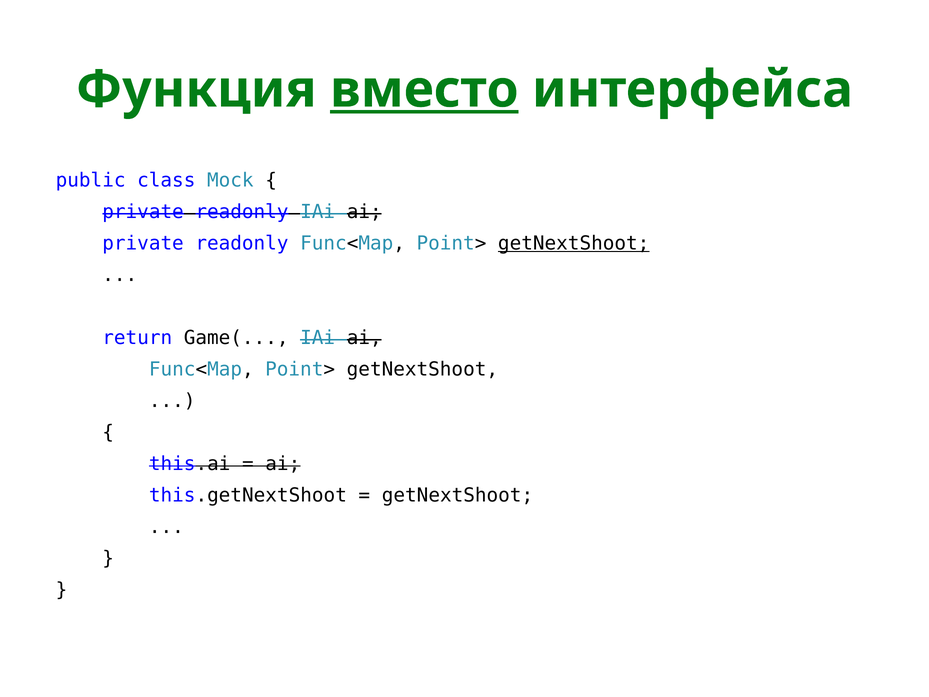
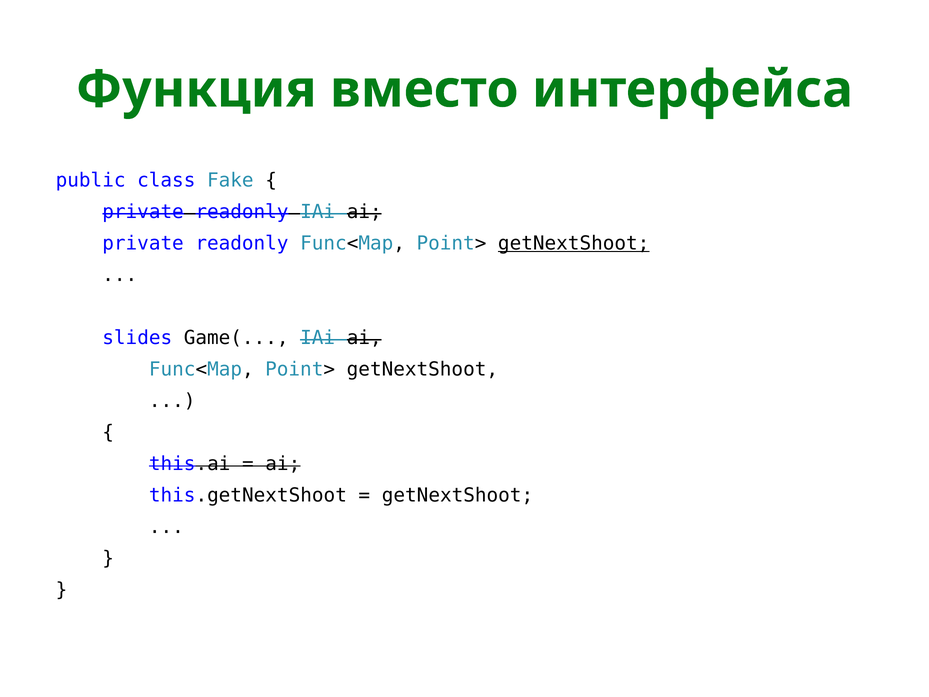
вместо underline: present -> none (424, 90)
Mock: Mock -> Fake (230, 180)
return: return -> slides (137, 338)
